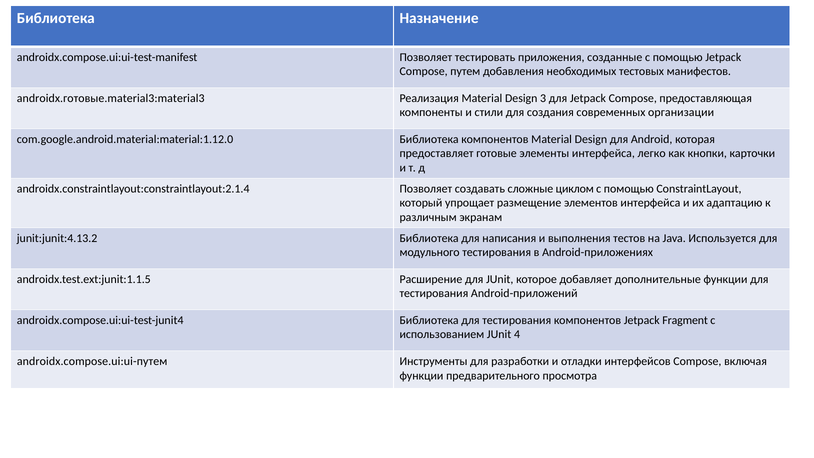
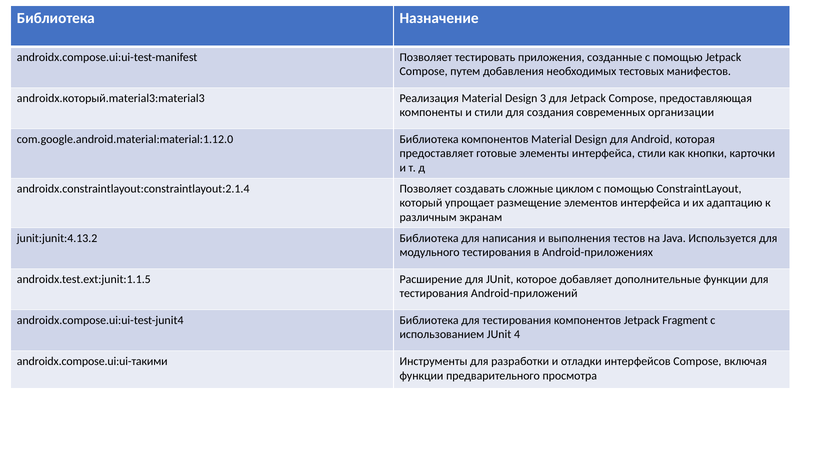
androidx.готовые.material3:material3: androidx.готовые.material3:material3 -> androidx.который.material3:material3 (111, 98)
интерфейса легко: легко -> стили (652, 154)
androidx.compose.ui:ui-путем: androidx.compose.ui:ui-путем -> androidx.compose.ui:ui-такими (92, 361)
